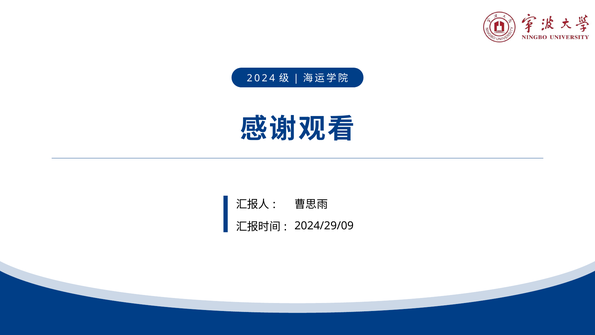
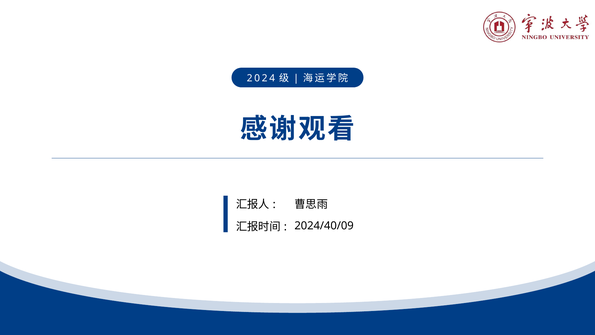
2024/29/09: 2024/29/09 -> 2024/40/09 (324, 225)
